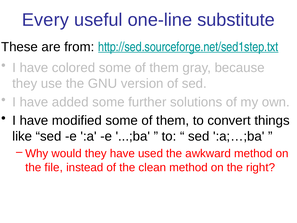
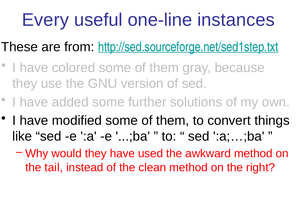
substitute: substitute -> instances (236, 20)
file: file -> tail (54, 167)
